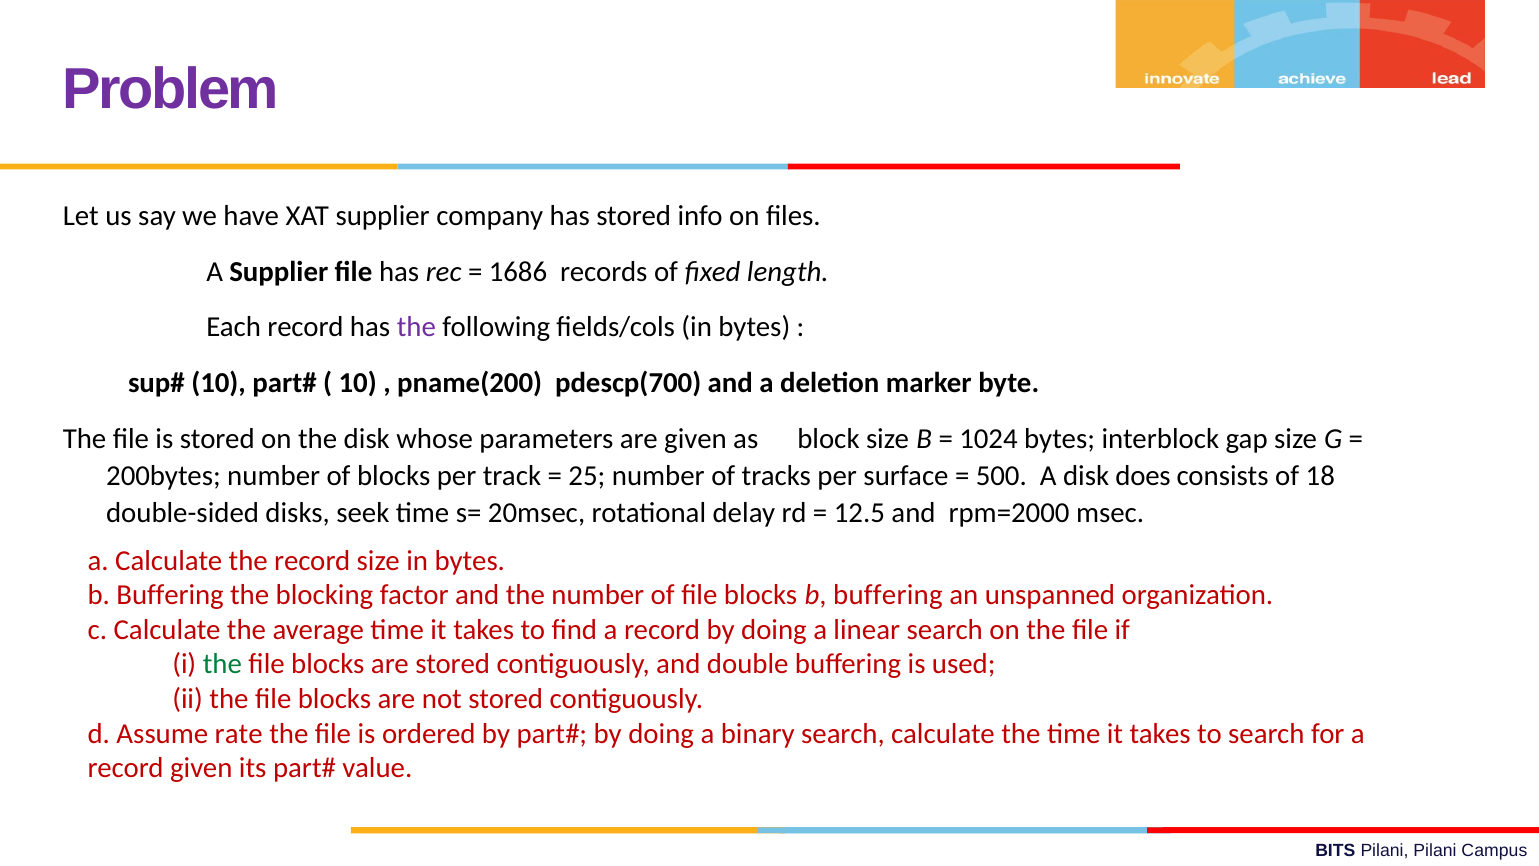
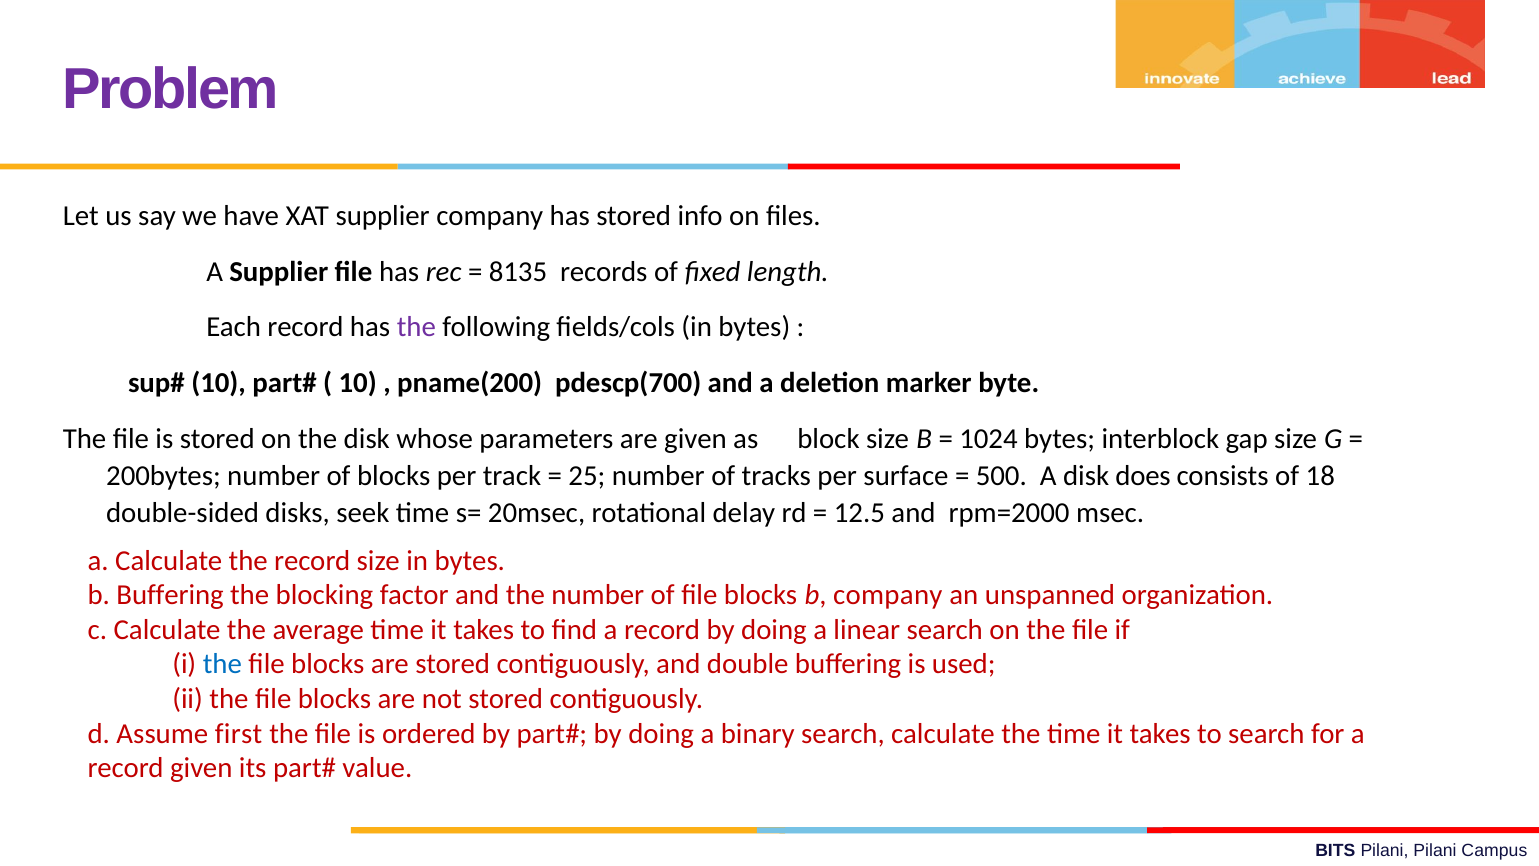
1686: 1686 -> 8135 (518, 272)
blocks b buffering: buffering -> company (888, 595)
the colour: green -> blue (222, 664)
rate: rate -> first (239, 733)
